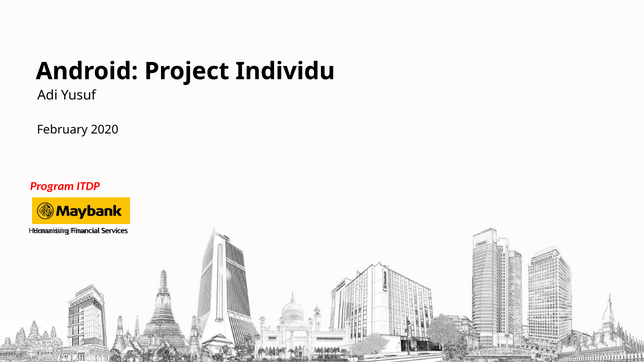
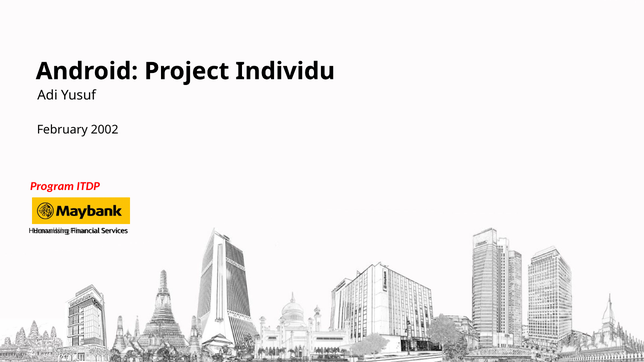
2020: 2020 -> 2002 (105, 130)
